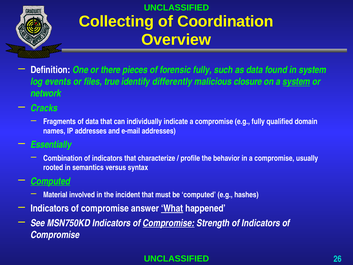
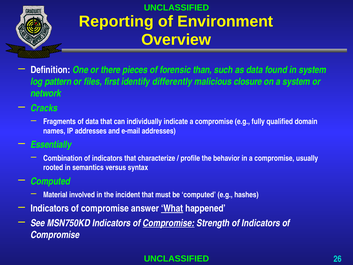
Collecting: Collecting -> Reporting (116, 21)
Coordination: Coordination -> Environment (225, 21)
forensic fully: fully -> than (203, 70)
events: events -> pattern (58, 82)
true: true -> first (112, 82)
system underline: present -> none (296, 82)
Computed underline: present -> none (50, 181)
